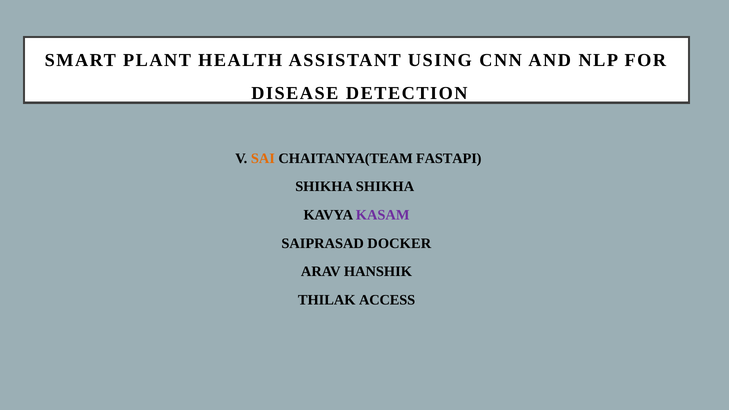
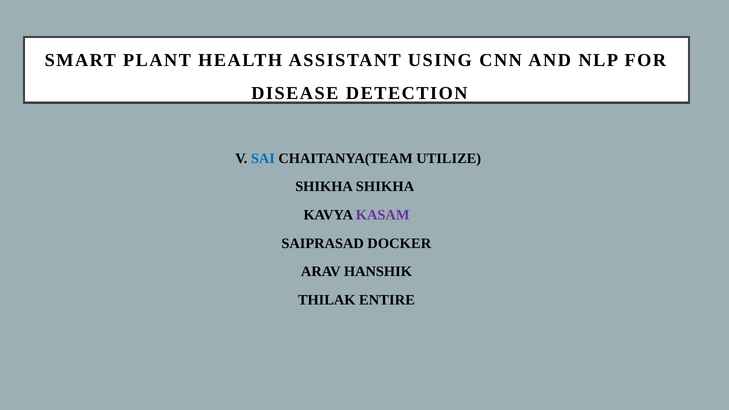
SAI colour: orange -> blue (263, 158)
FASTAPI: FASTAPI -> UTILIZE (449, 158)
ACCESS: ACCESS -> ENTIRE (387, 300)
